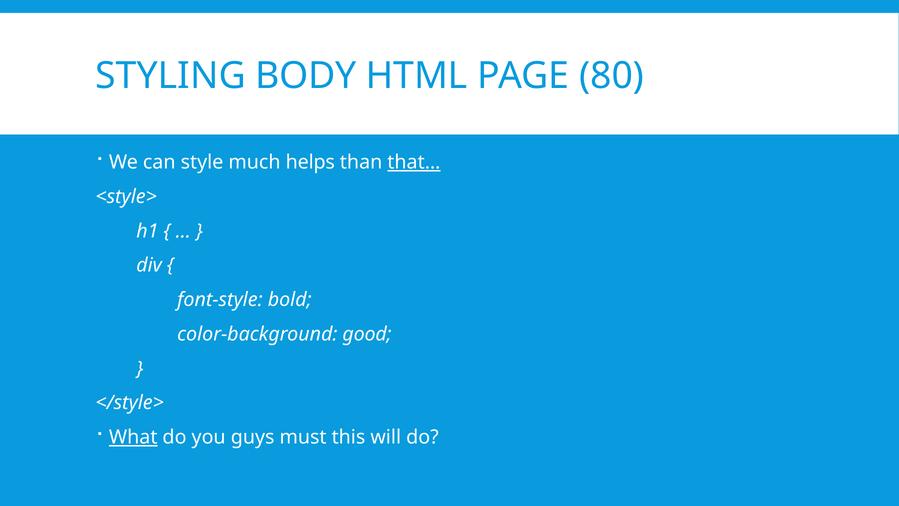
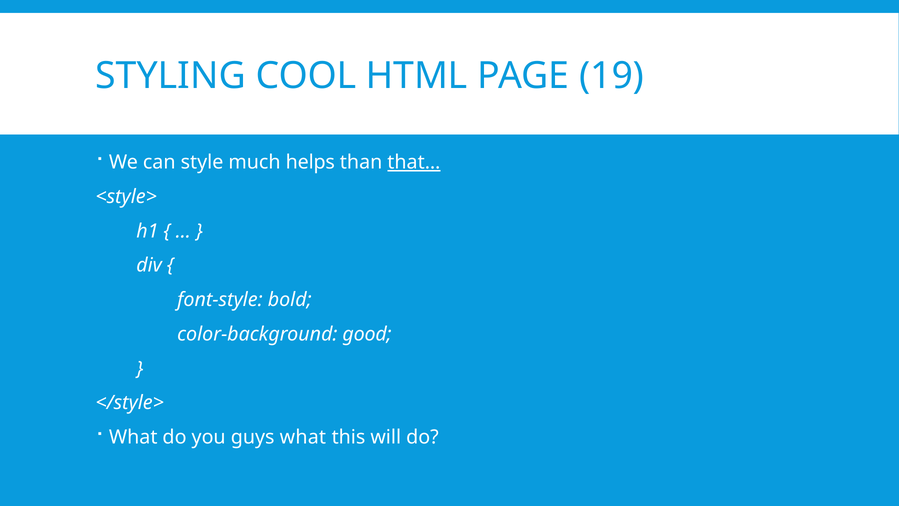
BODY: BODY -> COOL (306, 76)
80: 80 -> 19 (612, 76)
What underline: present -> none (133, 437)
guys must: must -> what (303, 437)
